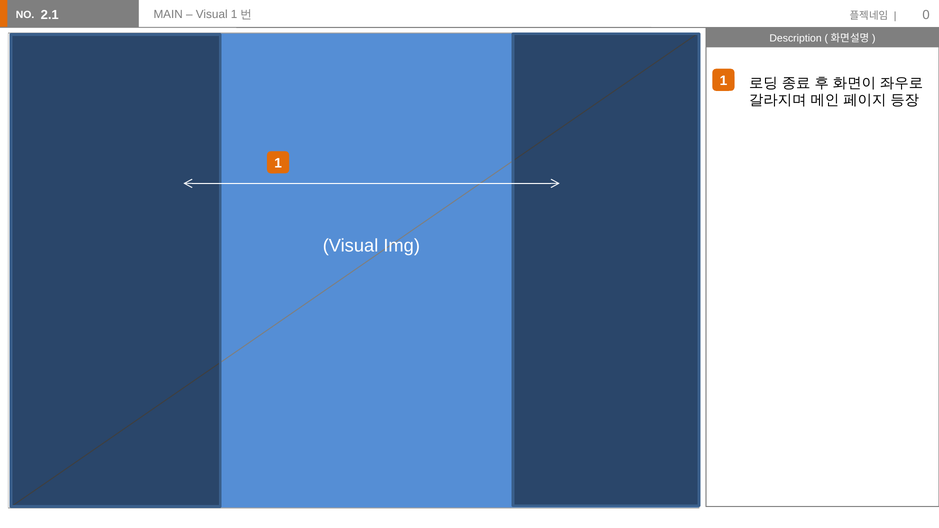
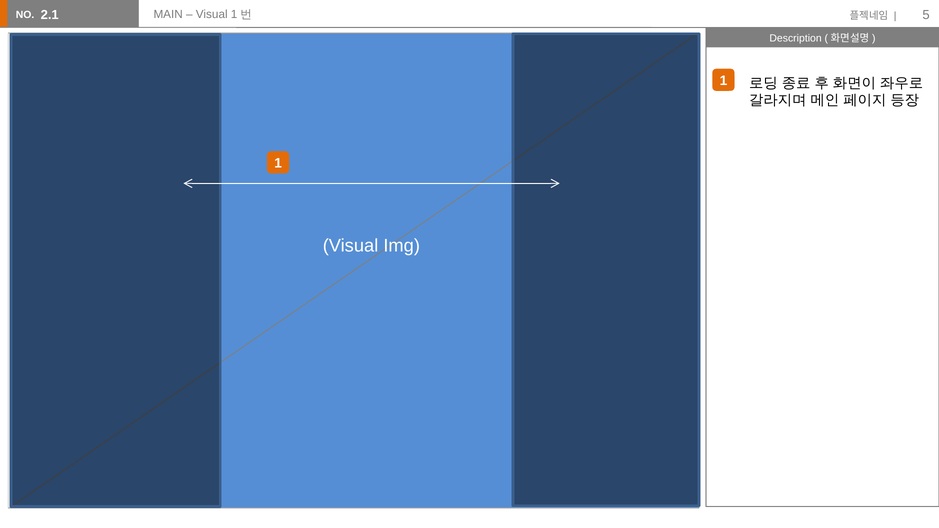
0: 0 -> 5 (926, 15)
